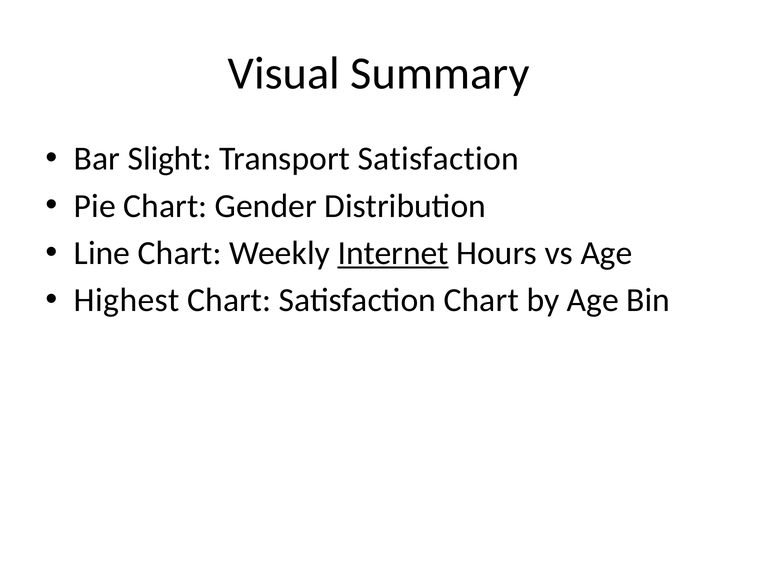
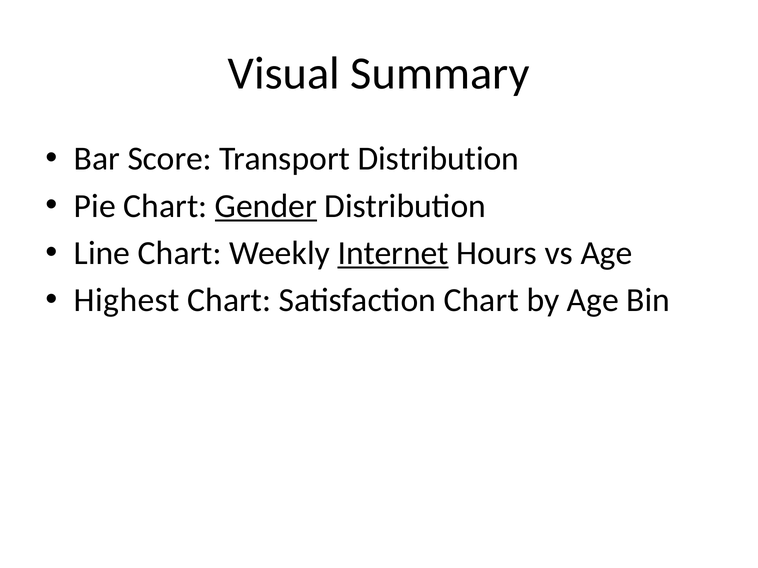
Slight: Slight -> Score (170, 159)
Transport Satisfaction: Satisfaction -> Distribution (438, 159)
Gender underline: none -> present (266, 206)
